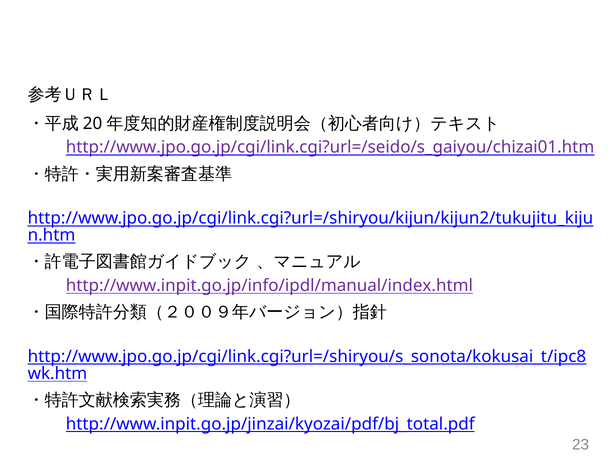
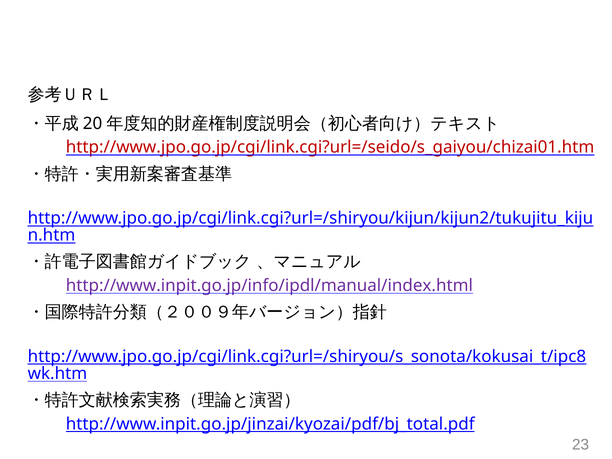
http://www.jpo.go.jp/cgi/link.cgi?url=/seido/s_gaiyou/chizai01.htm colour: purple -> red (330, 147)
